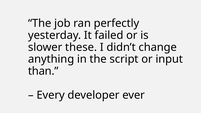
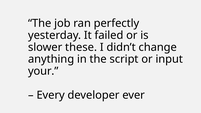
than: than -> your (43, 71)
